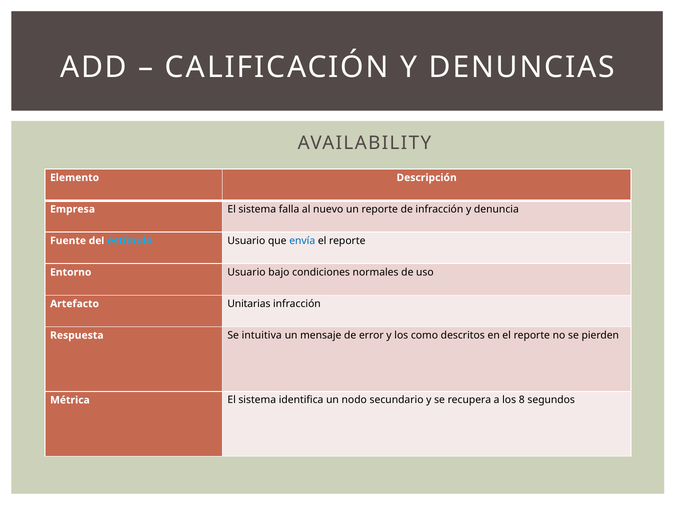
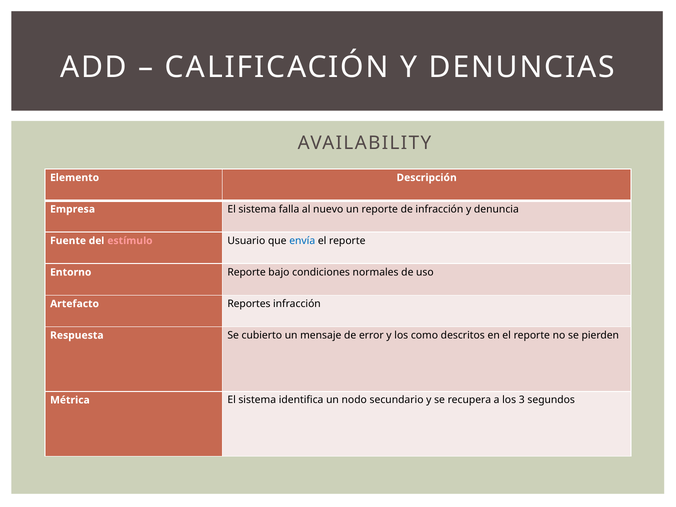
estímulo colour: light blue -> pink (130, 241)
Entorno Usuario: Usuario -> Reporte (247, 272)
Unitarias: Unitarias -> Reportes (249, 304)
intuitiva: intuitiva -> cubierto (262, 335)
8: 8 -> 3 (522, 400)
